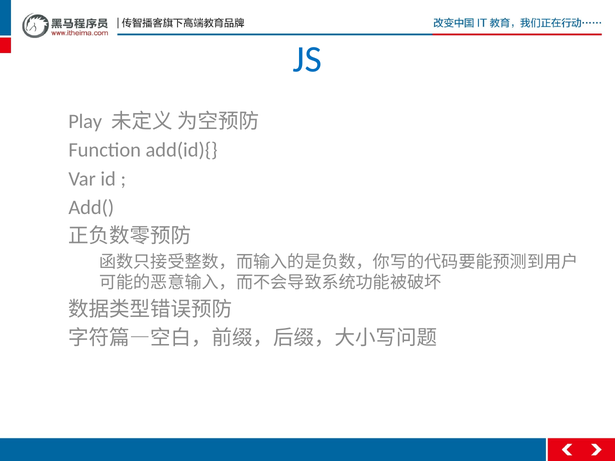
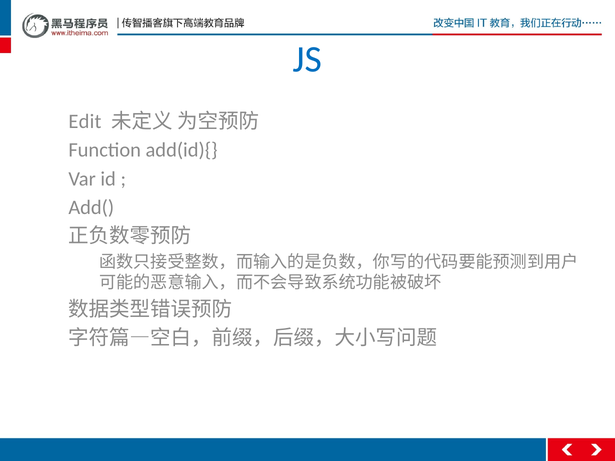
Play: Play -> Edit (85, 122)
